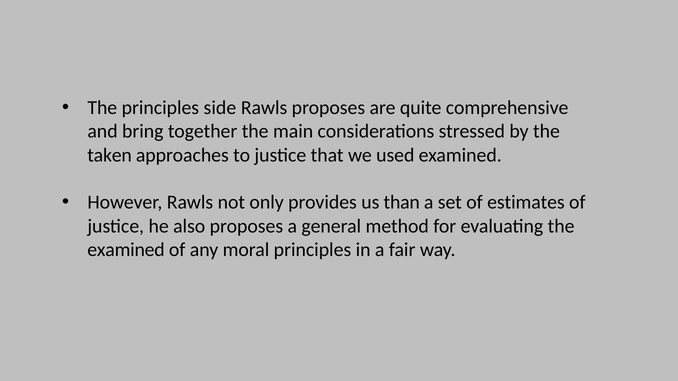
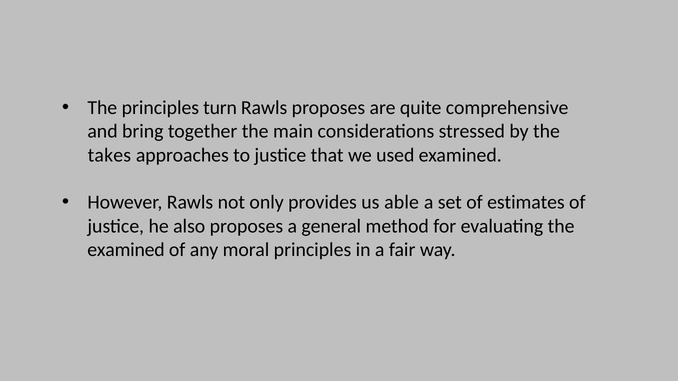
side: side -> turn (220, 108)
taken: taken -> takes (109, 155)
than: than -> able (402, 203)
